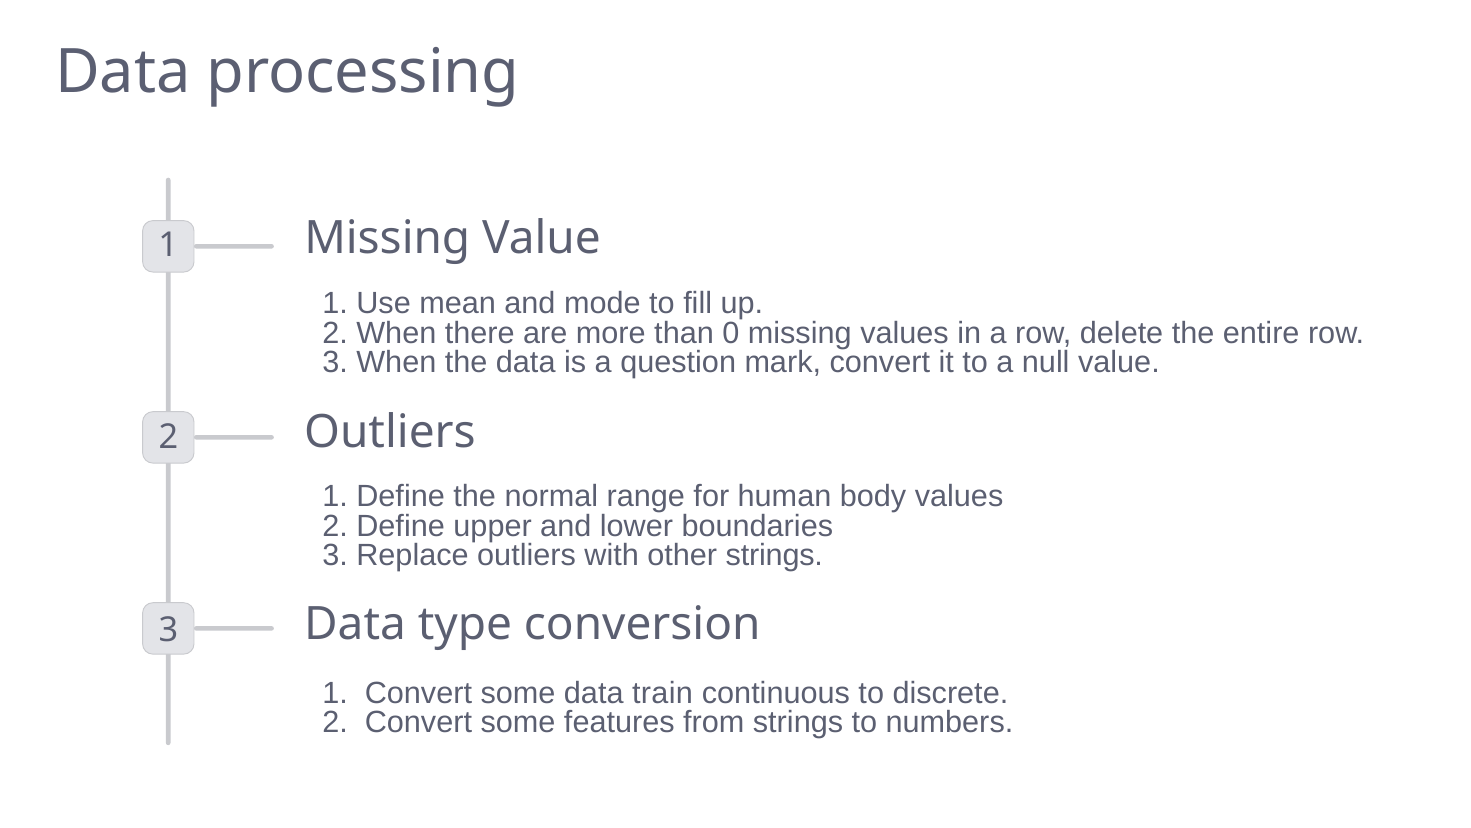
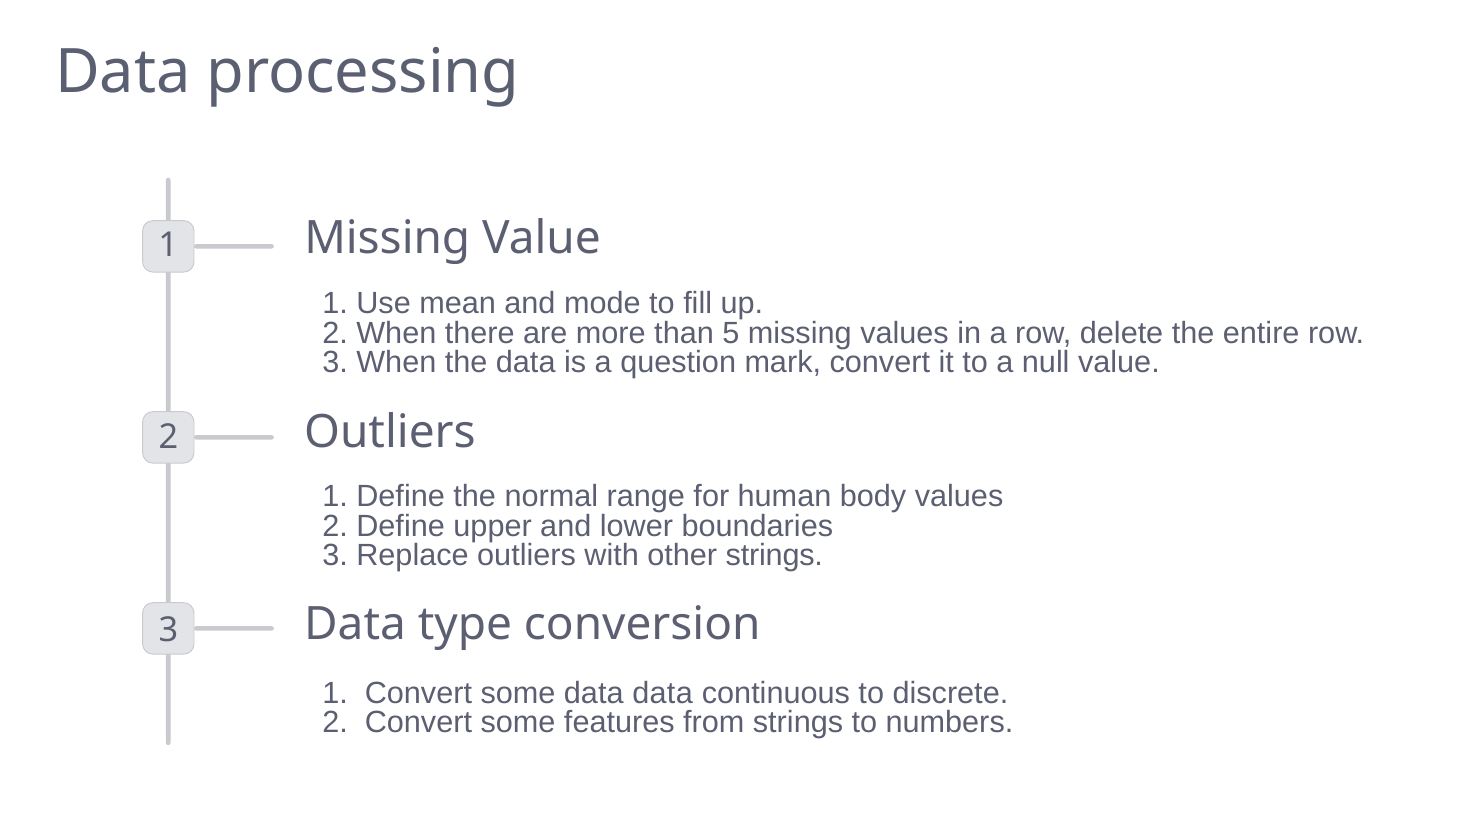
0: 0 -> 5 (731, 333)
data train: train -> data (663, 693)
